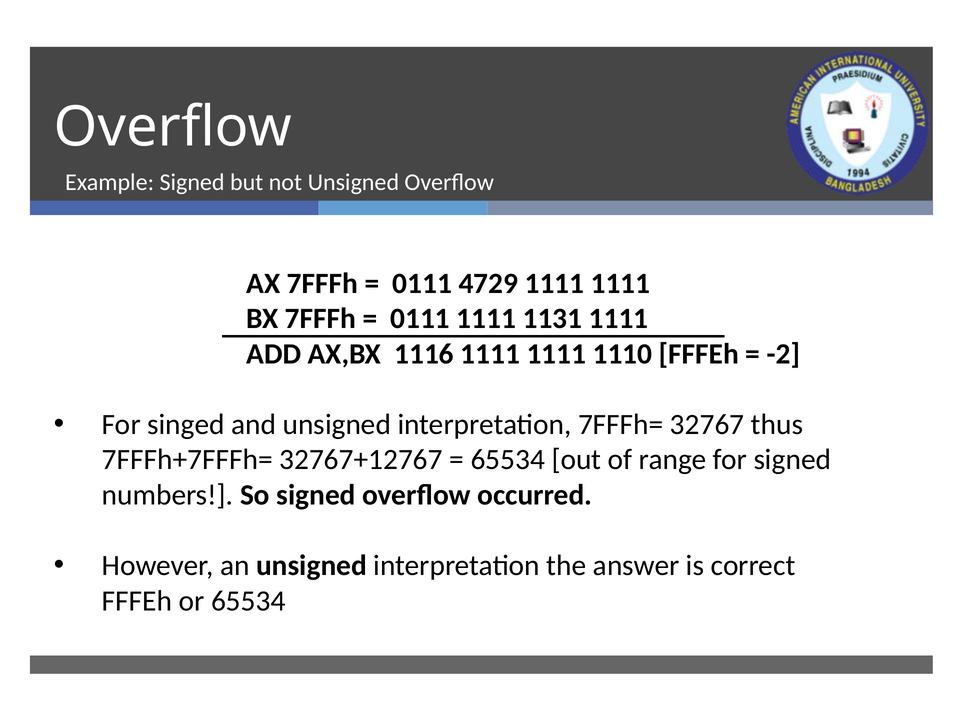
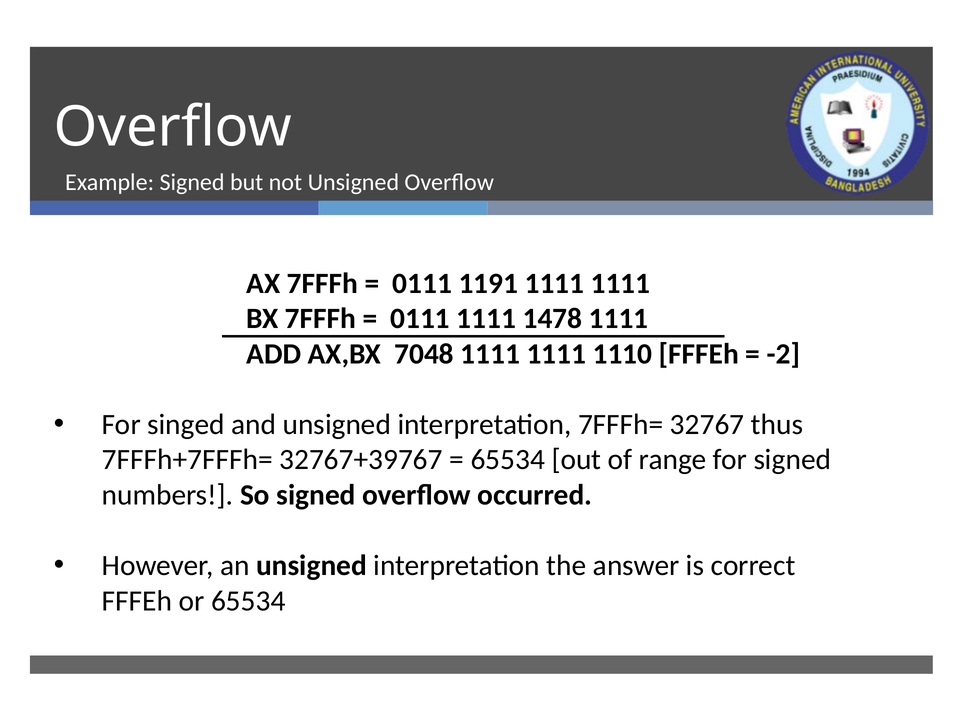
4729: 4729 -> 1191 (488, 283)
1131: 1131 -> 1478 (552, 319)
1116: 1116 -> 7048 (424, 354)
32767+12767: 32767+12767 -> 32767+39767 (361, 460)
